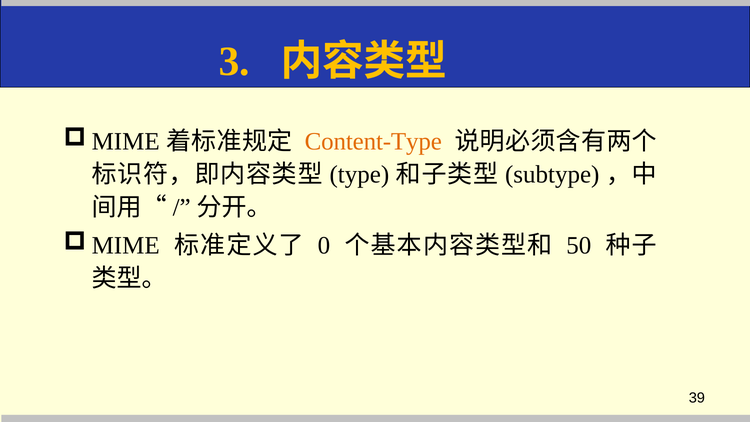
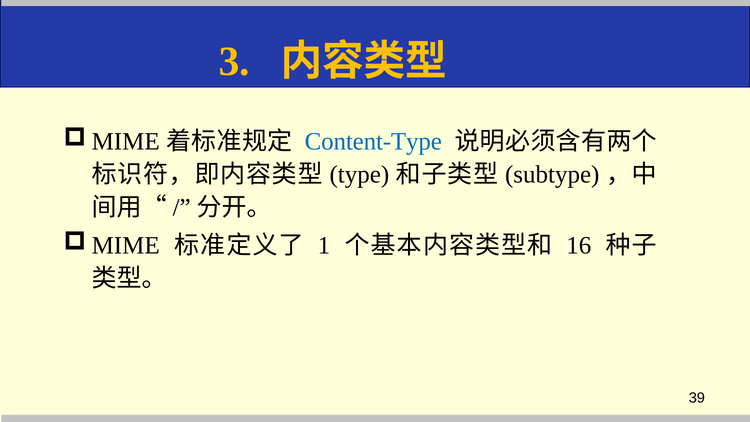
Content-Type colour: orange -> blue (373, 141)
0: 0 -> 1 (324, 245)
50: 50 -> 16 (579, 245)
